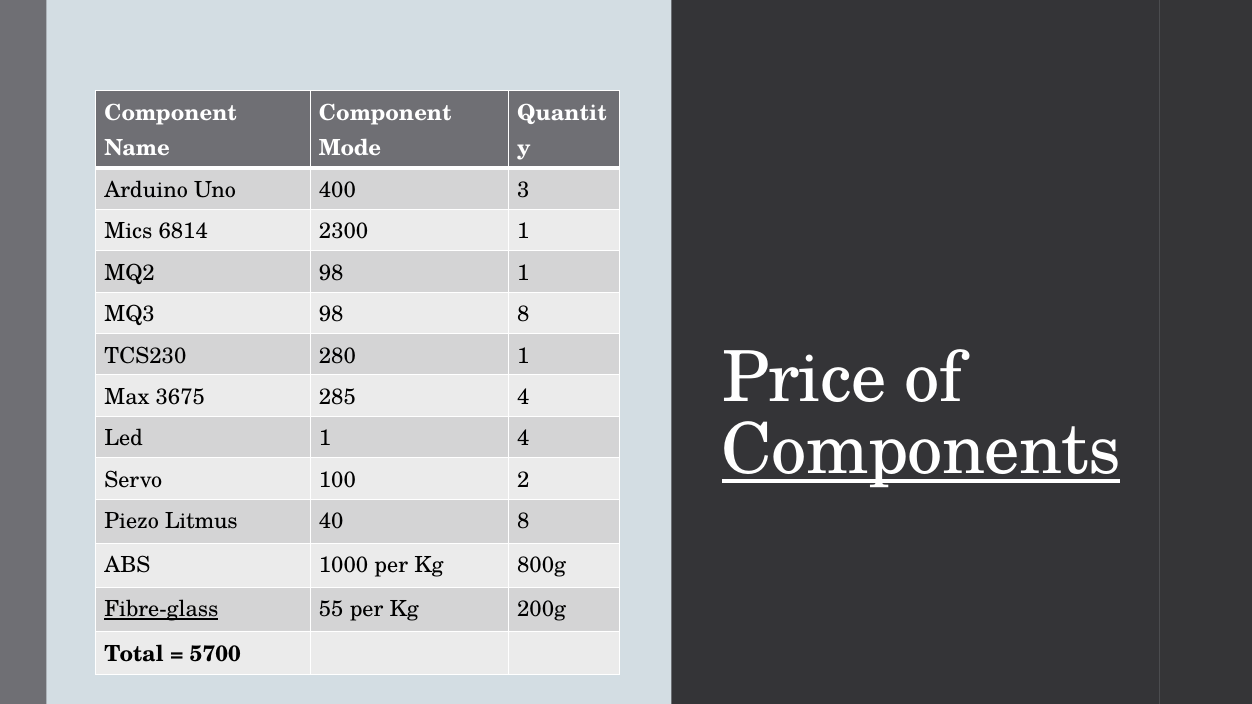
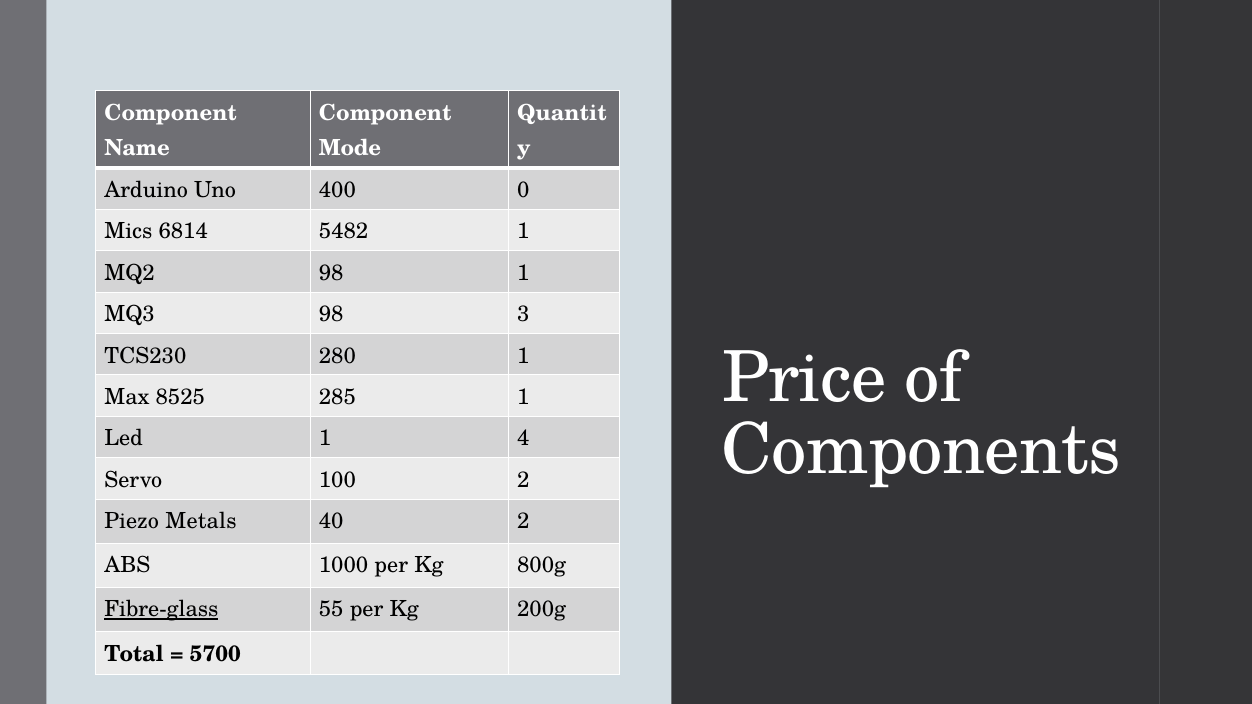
3: 3 -> 0 (523, 190)
2300: 2300 -> 5482 (344, 232)
98 8: 8 -> 3 (523, 315)
3675: 3675 -> 8525 (180, 397)
285 4: 4 -> 1 (523, 397)
Components underline: present -> none (921, 451)
Litmus: Litmus -> Metals (201, 522)
40 8: 8 -> 2 (523, 522)
